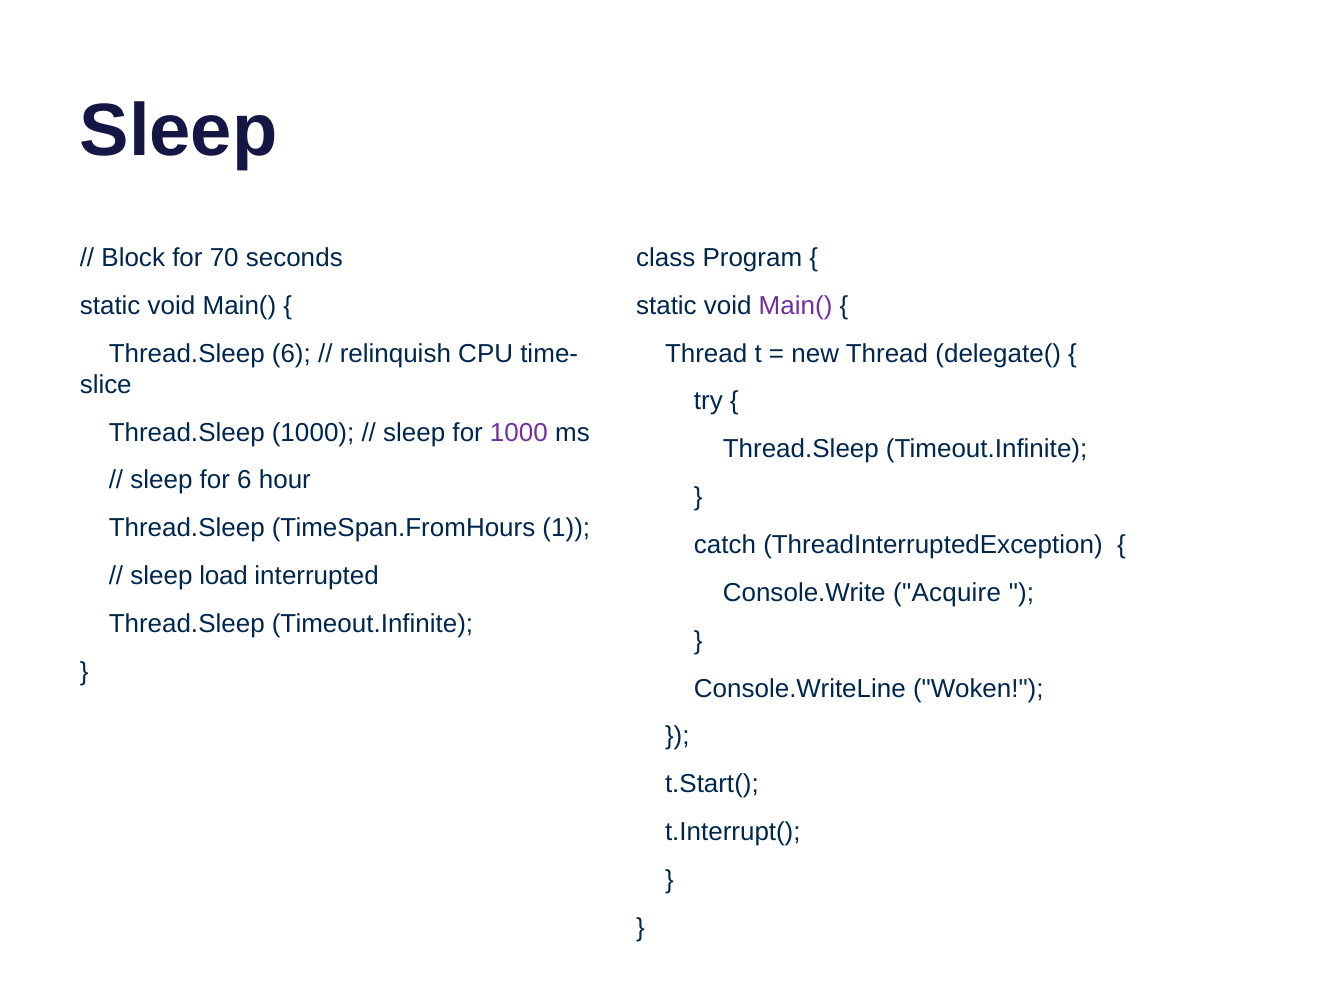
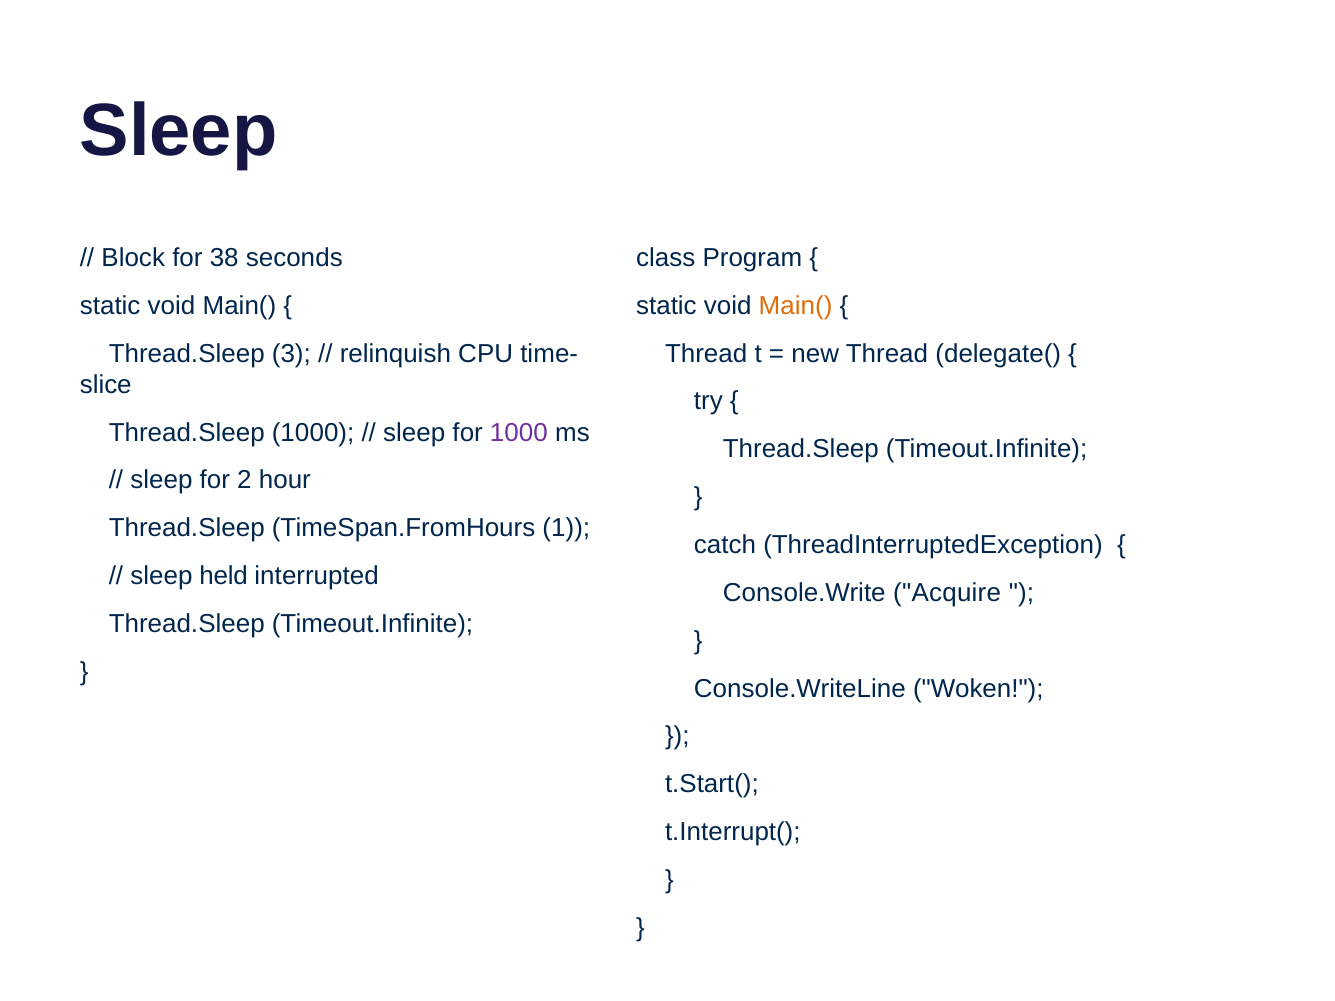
70: 70 -> 38 (224, 258)
Main( colour: purple -> orange (796, 306)
Thread.Sleep 6: 6 -> 3 (291, 354)
for 6: 6 -> 2 (244, 481)
load: load -> held (224, 576)
